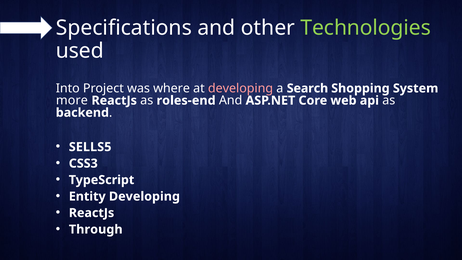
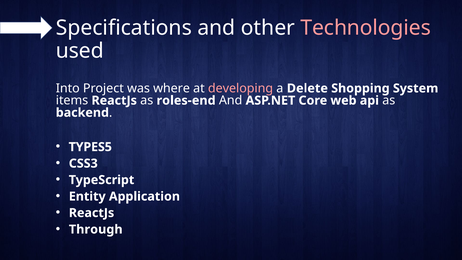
Technologies colour: light green -> pink (366, 28)
Search: Search -> Delete (307, 88)
more: more -> items (72, 100)
SELLS5: SELLS5 -> TYPES5 (90, 147)
Entity Developing: Developing -> Application (144, 196)
